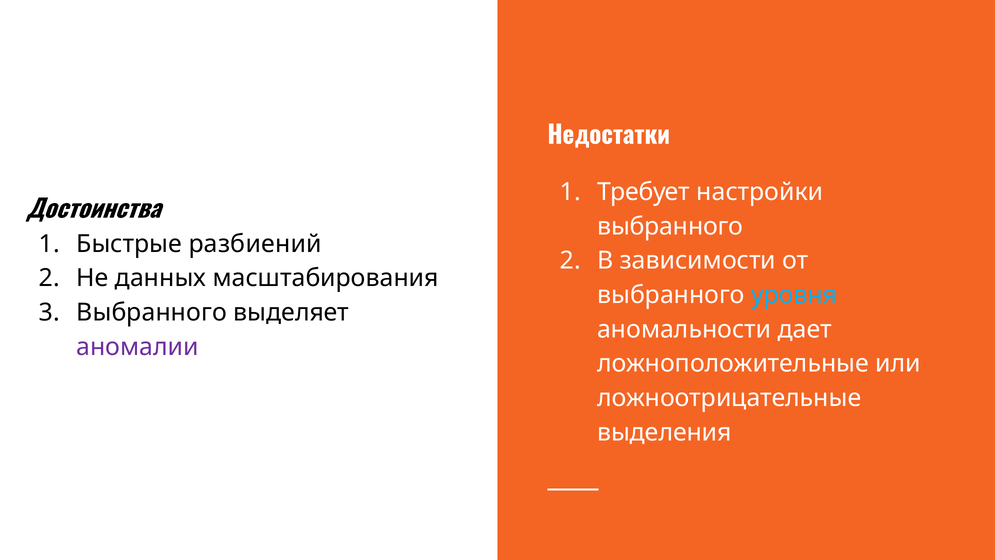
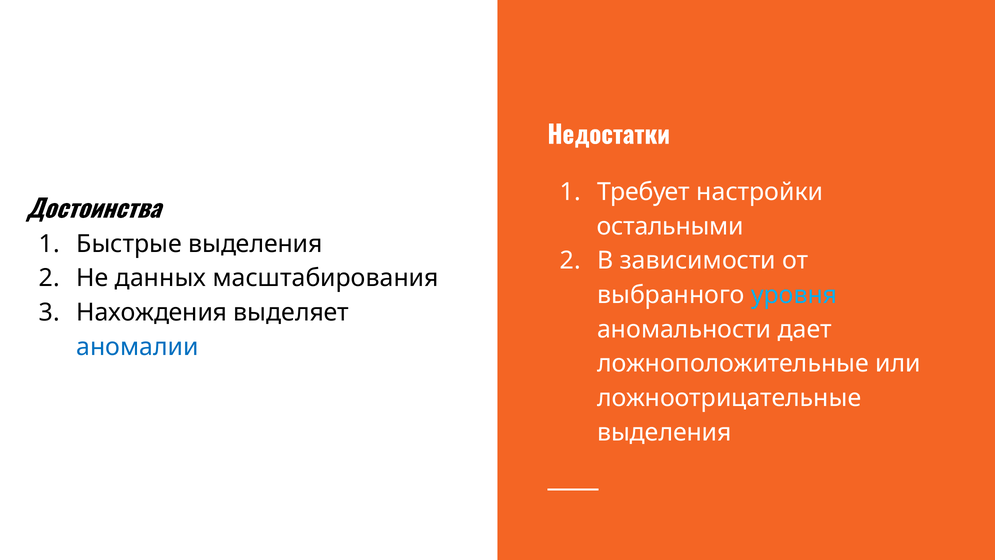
выбранного: выбранного -> остальными (670, 226)
Быстрые разбиений: разбиений -> выделения (255, 244)
Выбранного: Выбранного -> Нахождения (152, 312)
аномалии colour: purple -> blue (137, 347)
